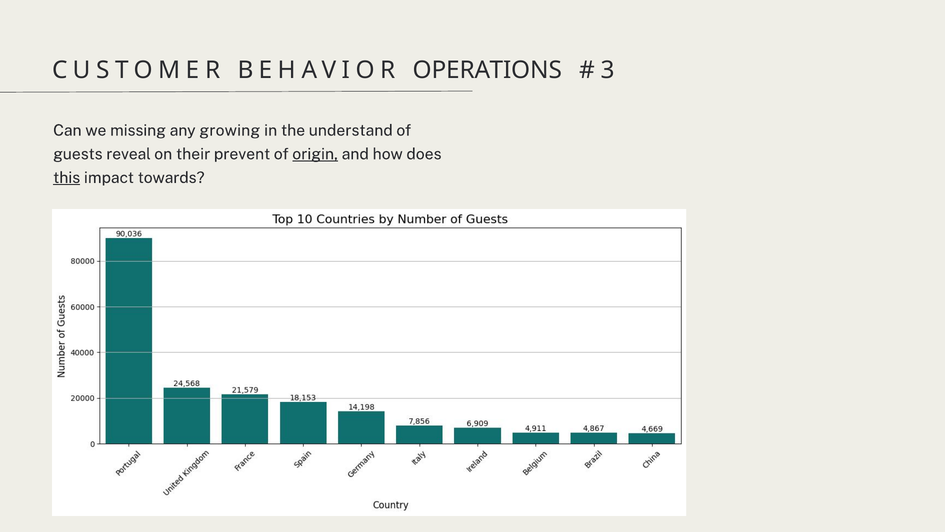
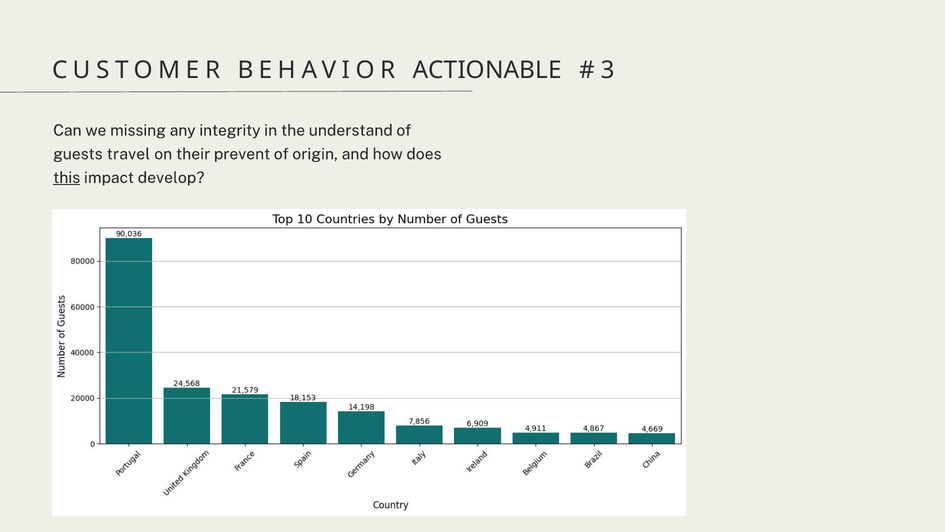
OPERATIONS: OPERATIONS -> ACTIONABLE (487, 70)
growing: growing -> integrity (230, 130)
reveal: reveal -> travel (128, 154)
origin underline: present -> none (315, 154)
towards: towards -> develop (171, 178)
